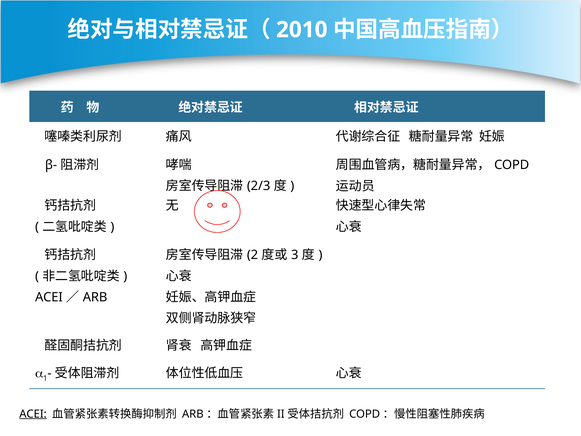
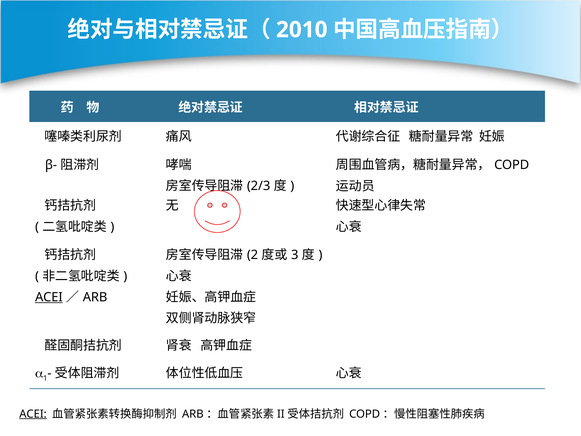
ACEI underline: none -> present (49, 297)
